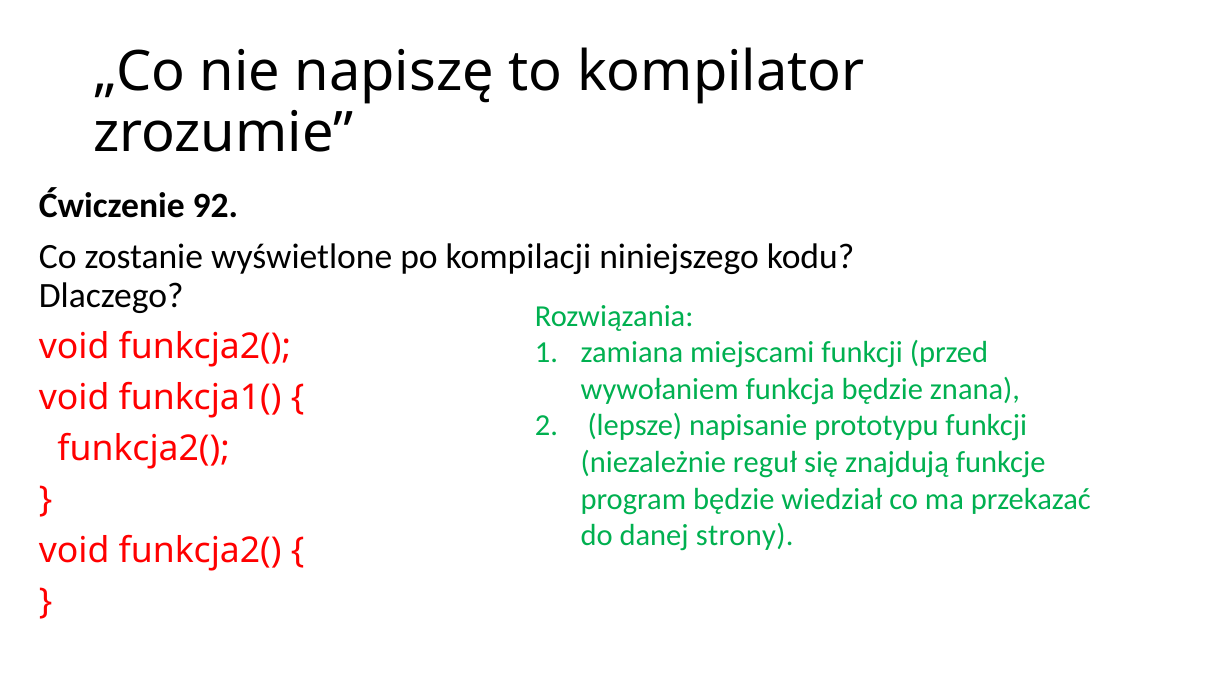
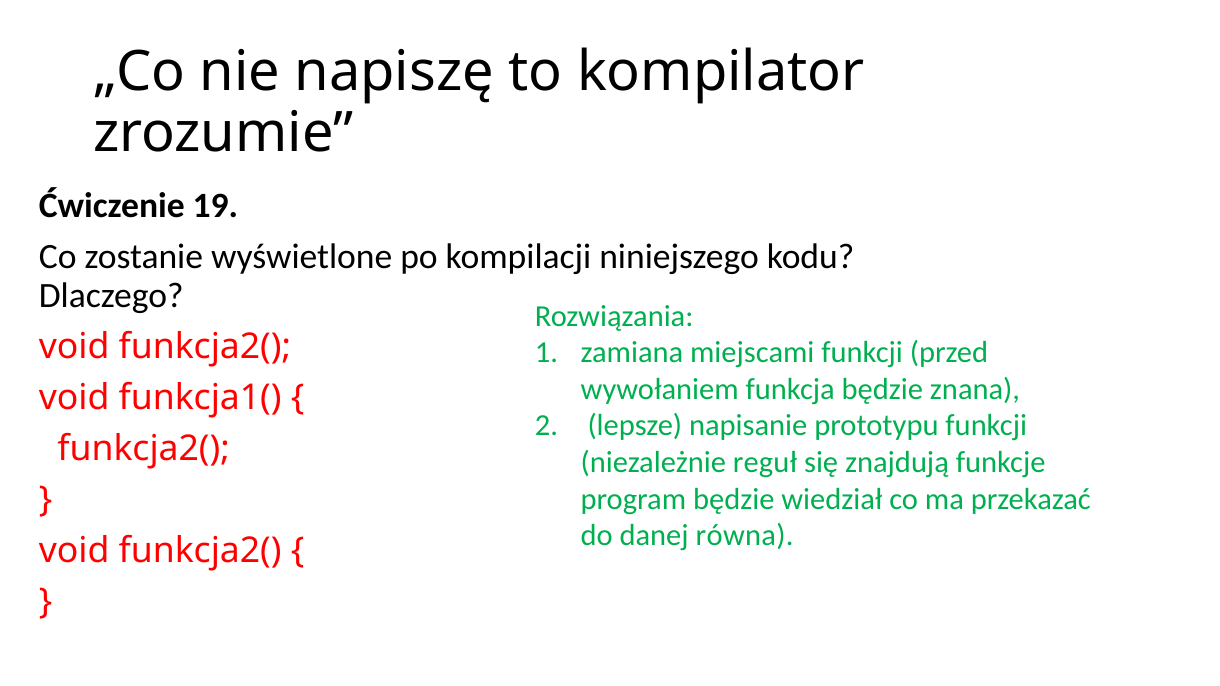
92: 92 -> 19 (215, 206)
strony: strony -> równa (745, 536)
